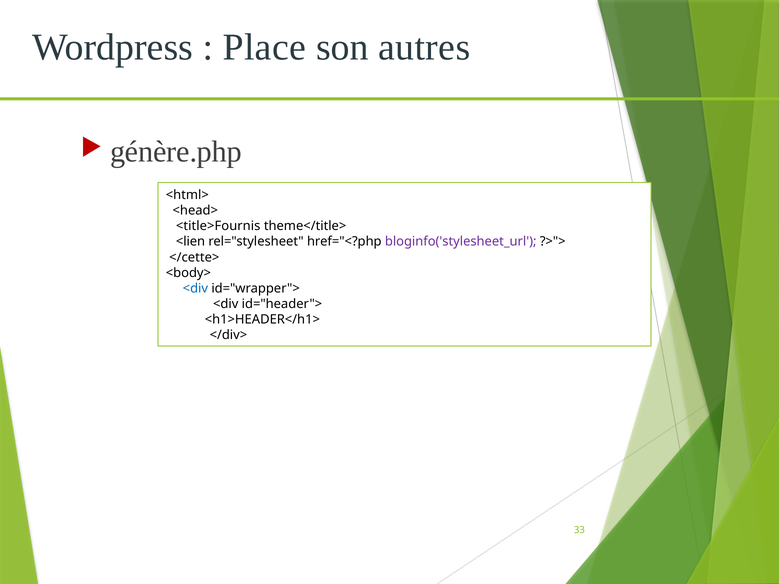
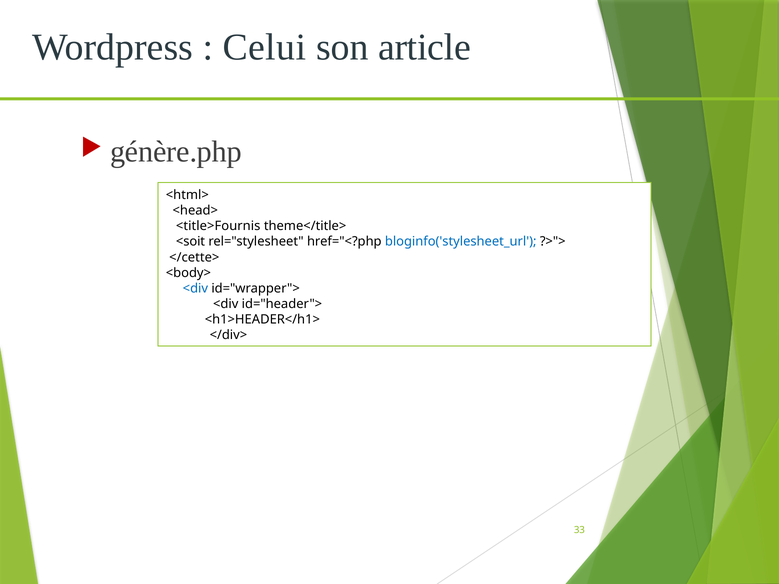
Place: Place -> Celui (264, 48)
autres: autres -> article (425, 48)
<lien: <lien -> <soit (191, 242)
bloginfo('stylesheet_url colour: purple -> blue (461, 242)
